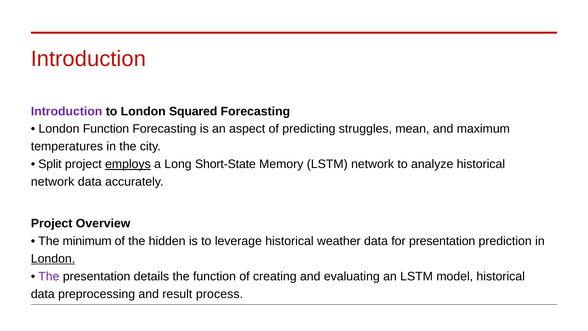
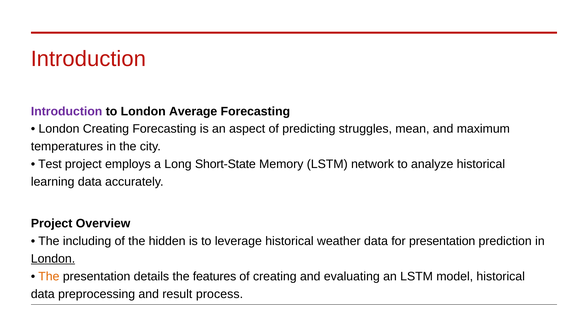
Squared: Squared -> Average (193, 111)
London Function: Function -> Creating (106, 129)
Split: Split -> Test (50, 164)
employs underline: present -> none (128, 164)
network: network -> learning (53, 182)
minimum: minimum -> including (87, 241)
The colour: purple -> orange (49, 276)
the function: function -> features (215, 276)
